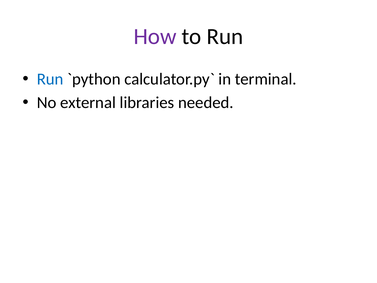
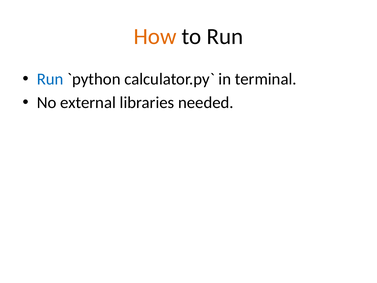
How colour: purple -> orange (155, 36)
